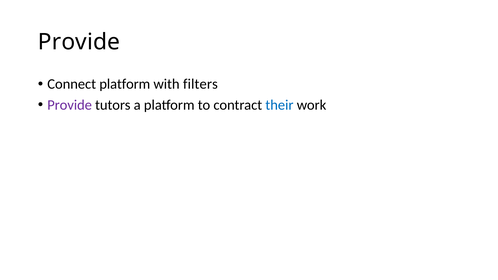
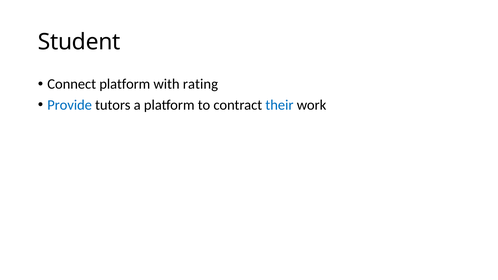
Provide: Provide -> Student (79, 42)
filters: filters -> rating (200, 84)
Provide colour: purple -> blue (70, 105)
